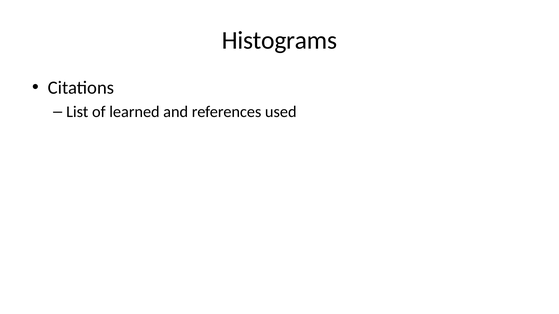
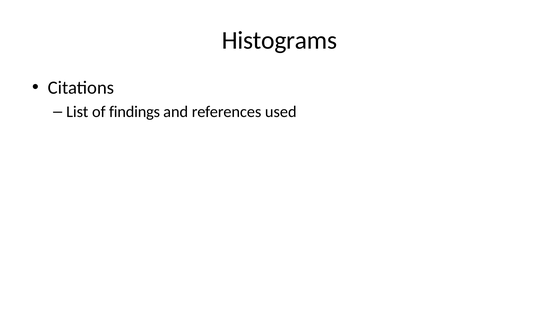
learned: learned -> findings (135, 112)
